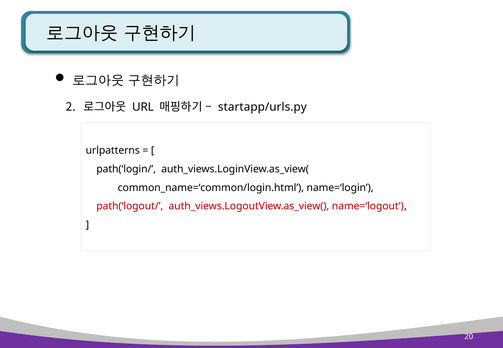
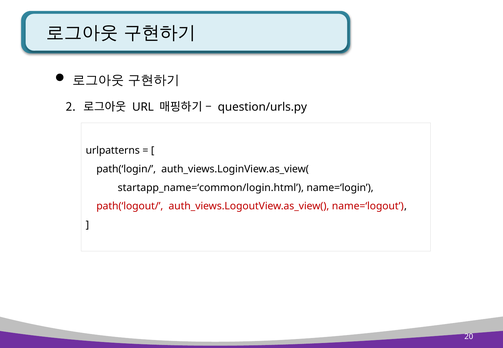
startapp/urls.py: startapp/urls.py -> question/urls.py (262, 107)
common_name=‘common/login.html: common_name=‘common/login.html -> startapp_name=‘common/login.html (211, 188)
